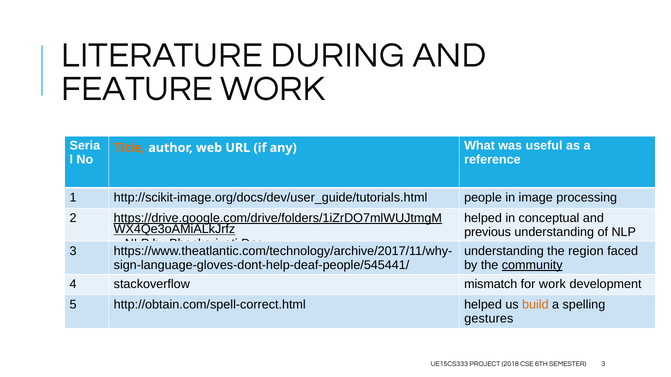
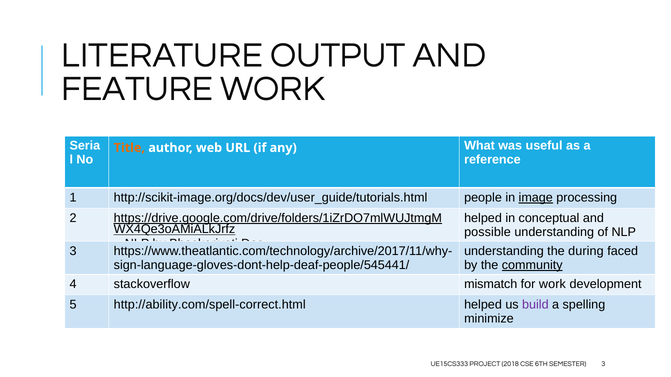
DURING: DURING -> OUTPUT (338, 55)
image underline: none -> present (536, 198)
previous: previous -> possible (487, 232)
region: region -> during (586, 251)
http://obtain.com/spell-correct.html: http://obtain.com/spell-correct.html -> http://ability.com/spell-correct.html (210, 305)
build colour: orange -> purple (535, 305)
gestures: gestures -> minimize (489, 319)
